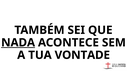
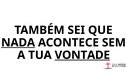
VONTADE underline: none -> present (82, 55)
